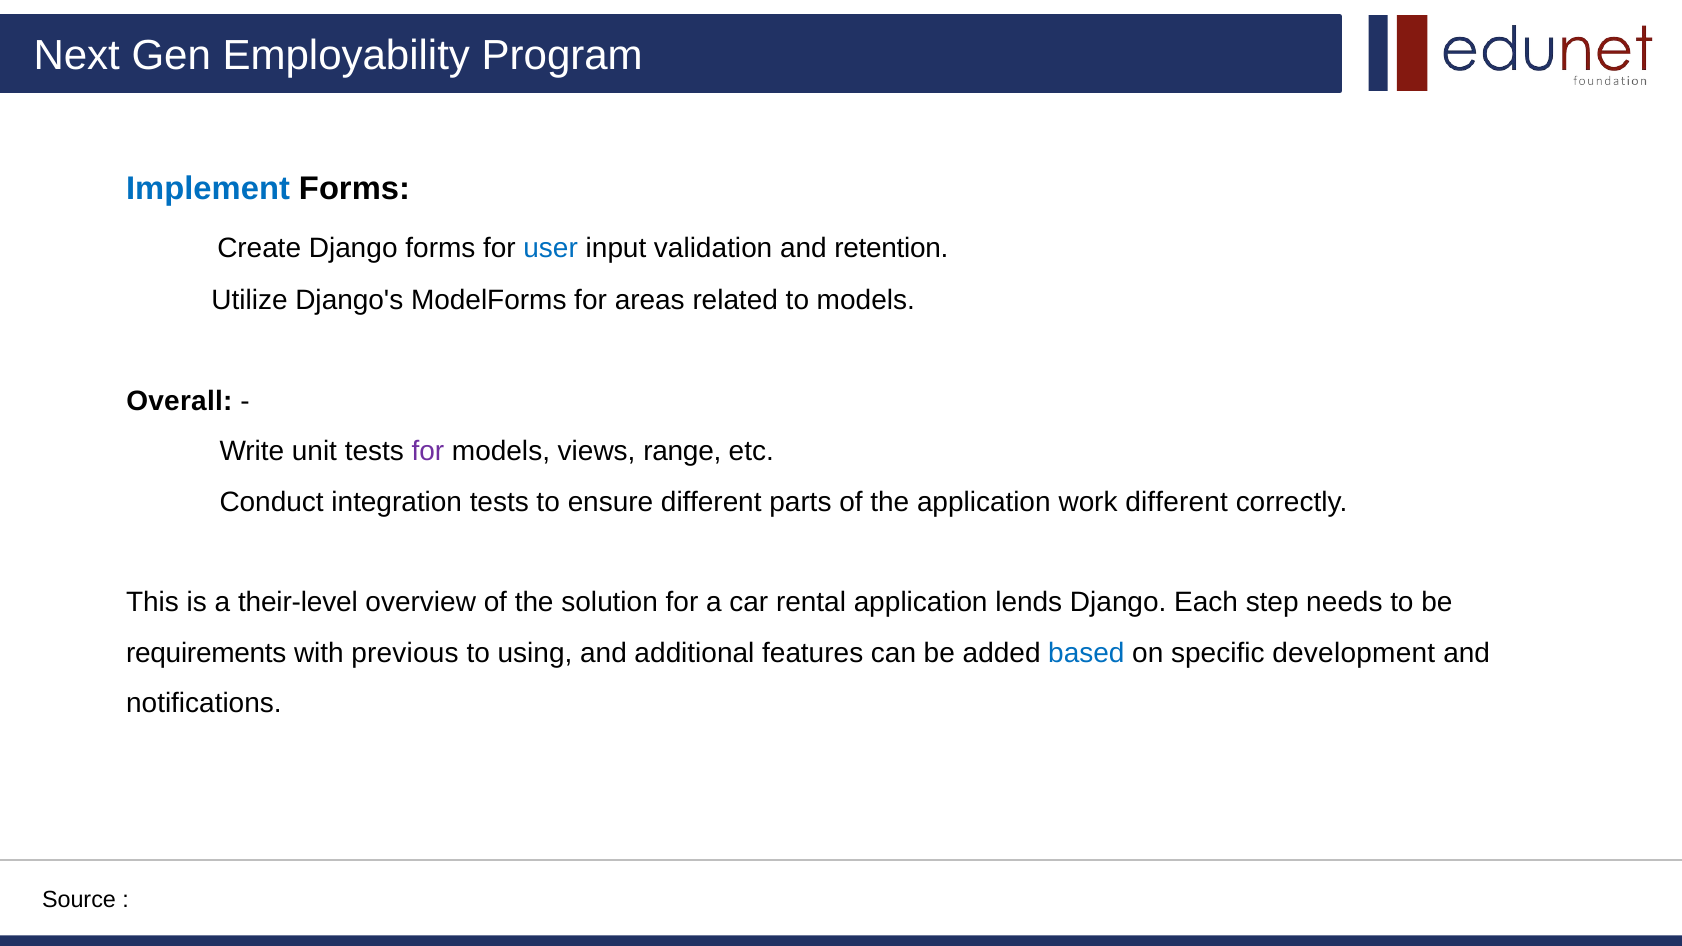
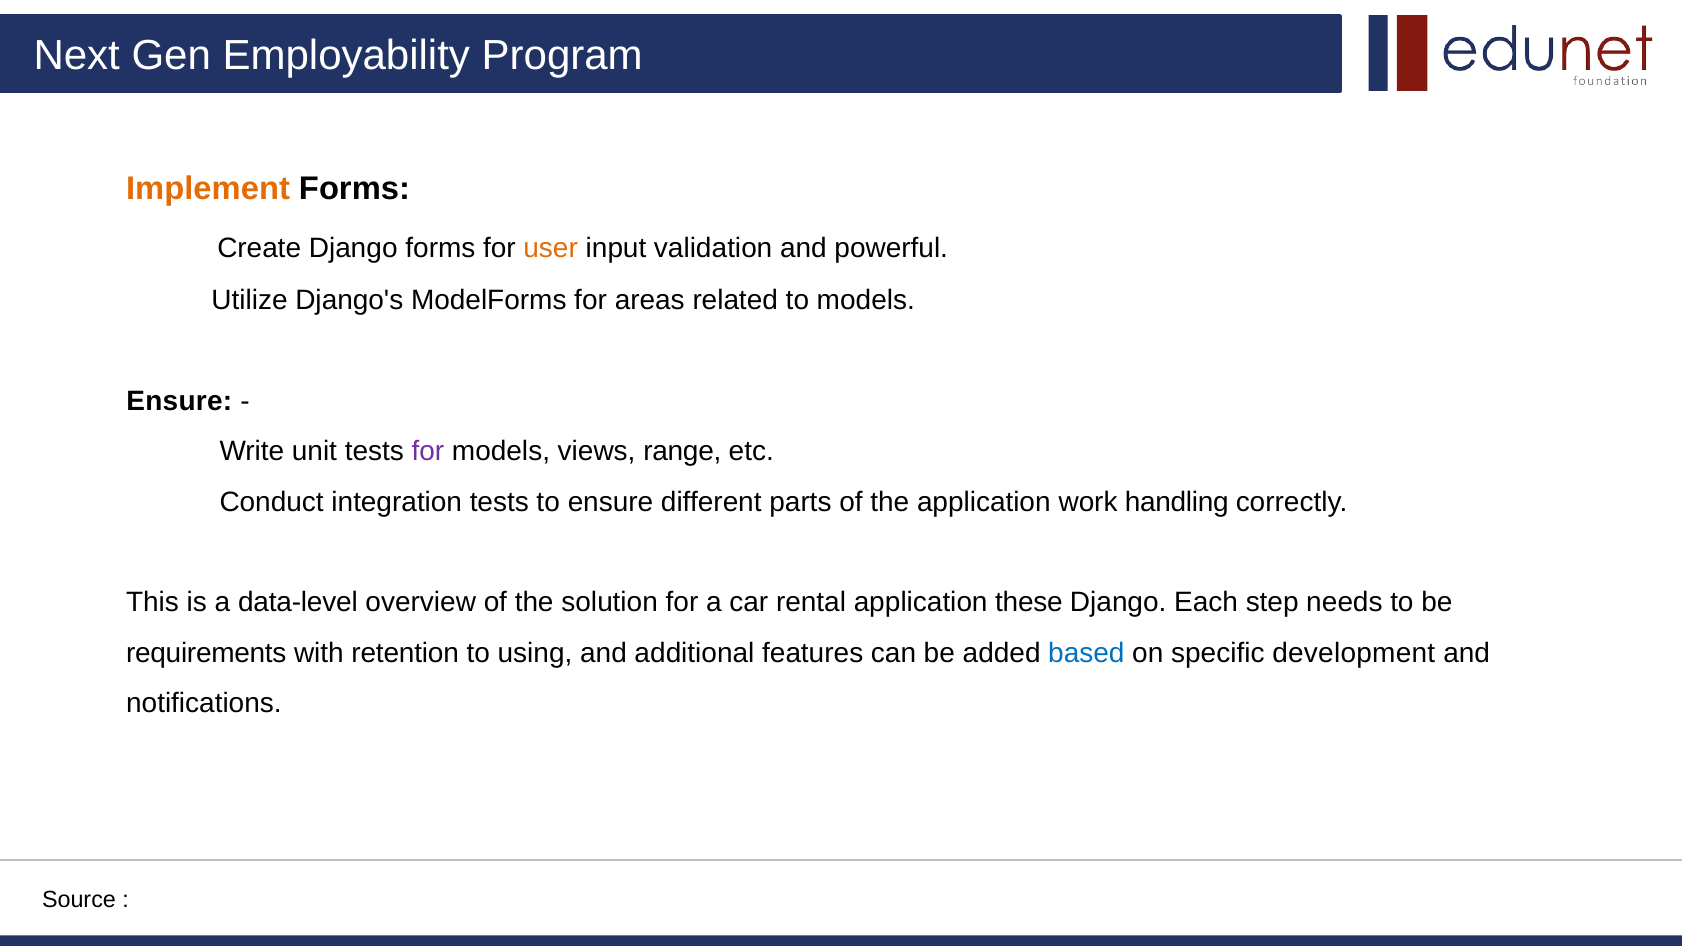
Implement colour: blue -> orange (208, 188)
user colour: blue -> orange (551, 249)
retention: retention -> powerful (891, 249)
Overall: Overall -> Ensure (179, 401)
work different: different -> handling (1177, 502)
their-level: their-level -> data-level (298, 603)
lends: lends -> these (1029, 603)
previous: previous -> retention (405, 653)
